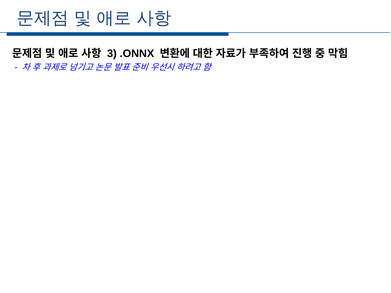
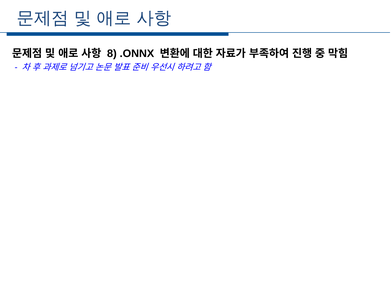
3: 3 -> 8 (112, 54)
